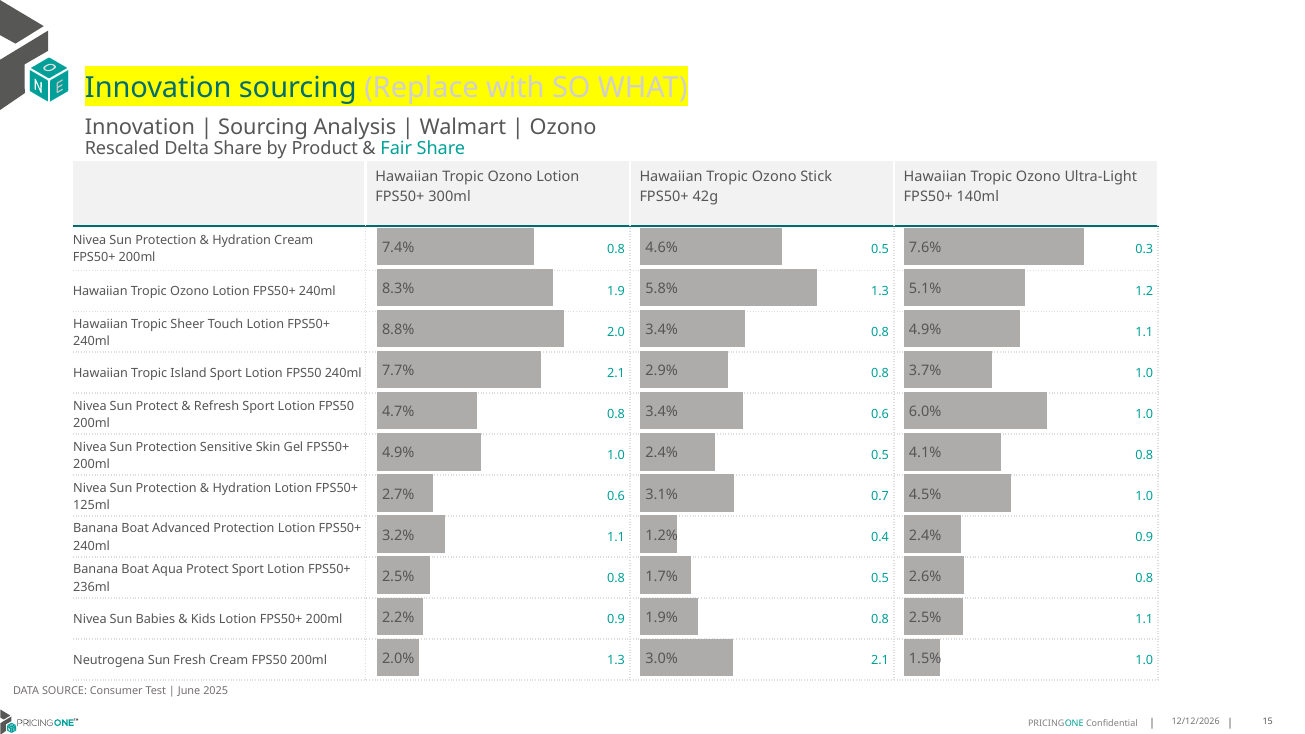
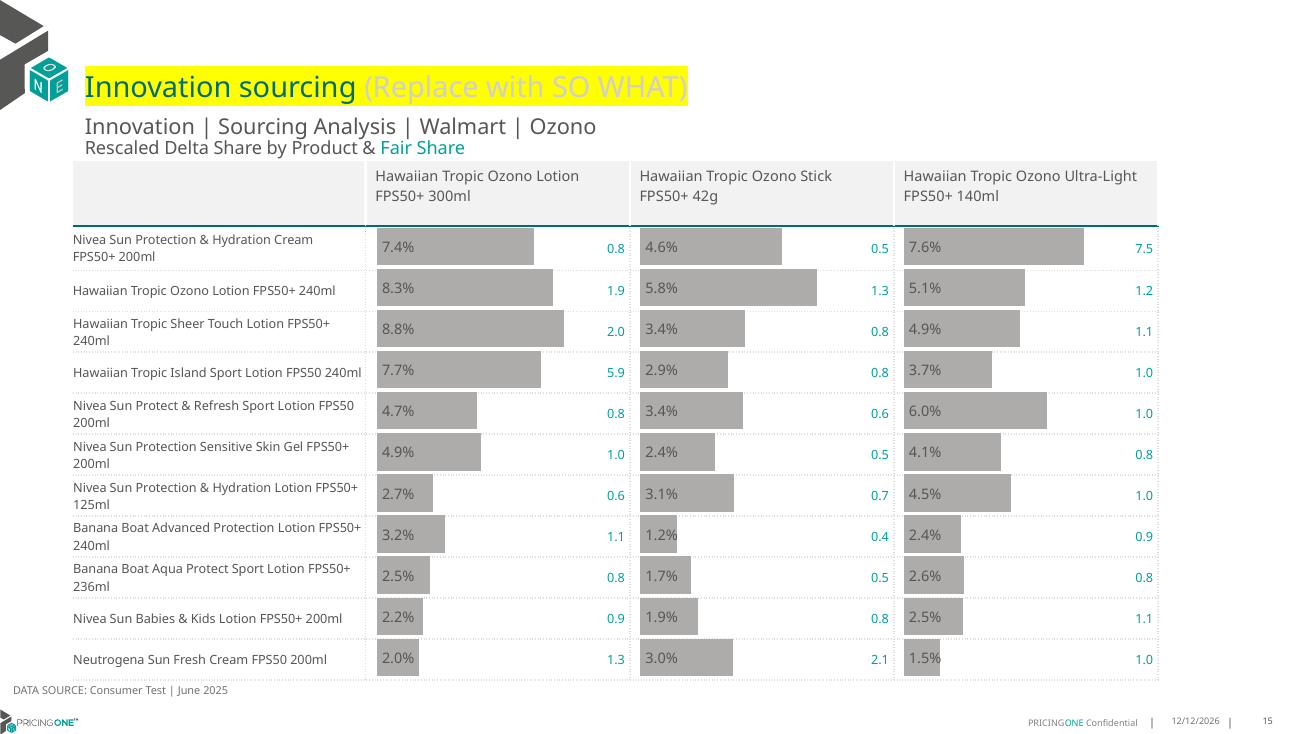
0.3: 0.3 -> 7.5 (1144, 249)
240ml 2.1: 2.1 -> 5.9 (616, 373)
